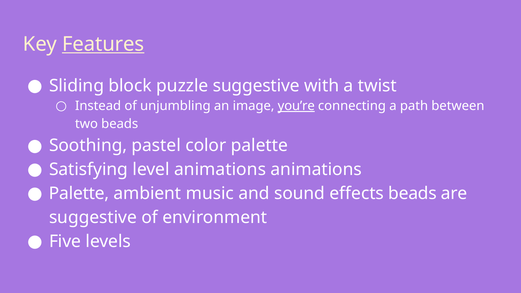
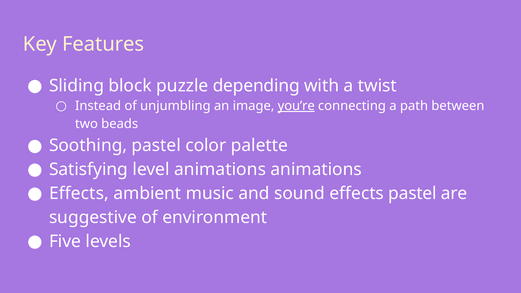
Features underline: present -> none (103, 44)
puzzle suggestive: suggestive -> depending (256, 86)
Palette: Palette -> Effects (79, 193)
effects beads: beads -> pastel (413, 193)
